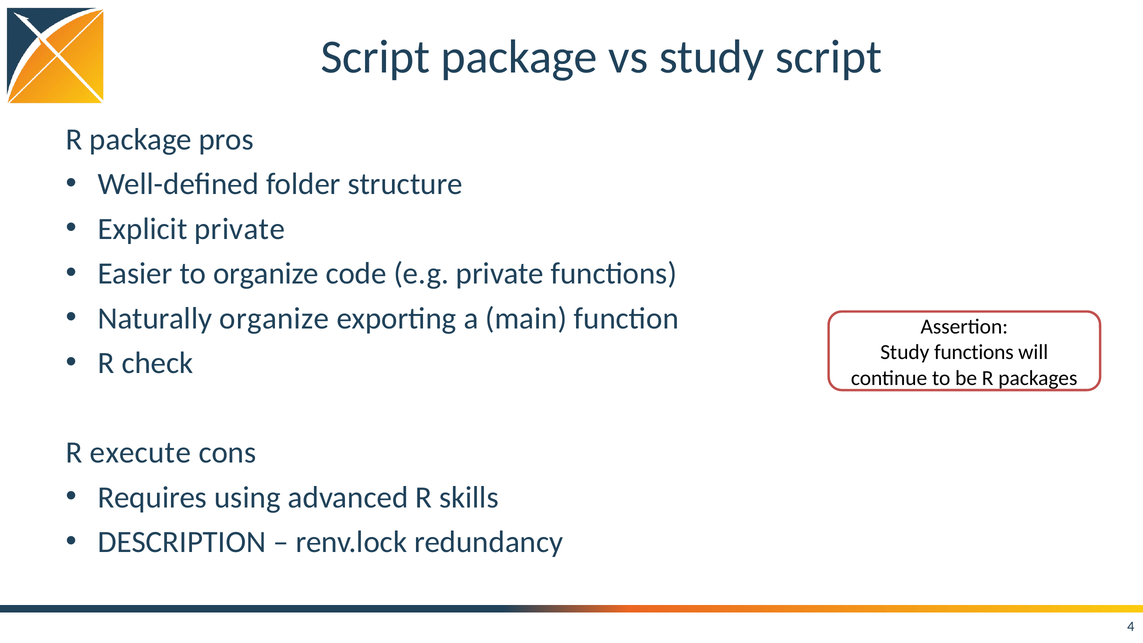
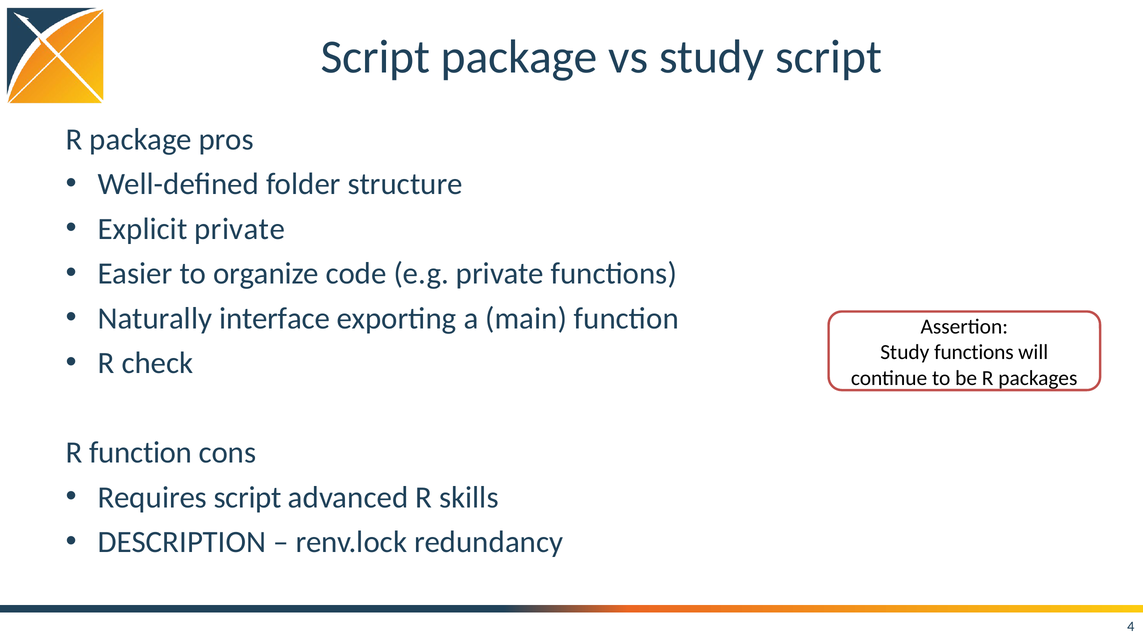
Naturally organize: organize -> interface (275, 318)
R execute: execute -> function (141, 453)
Requires using: using -> script (248, 497)
